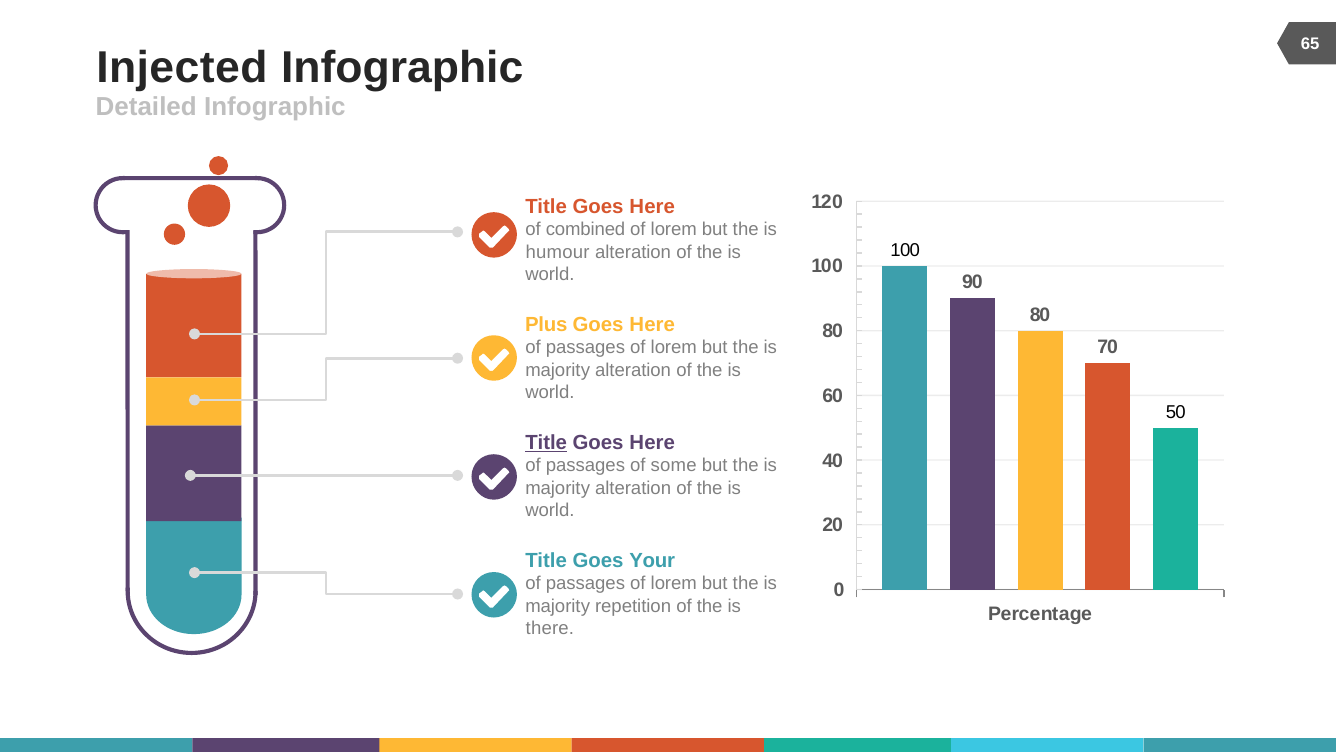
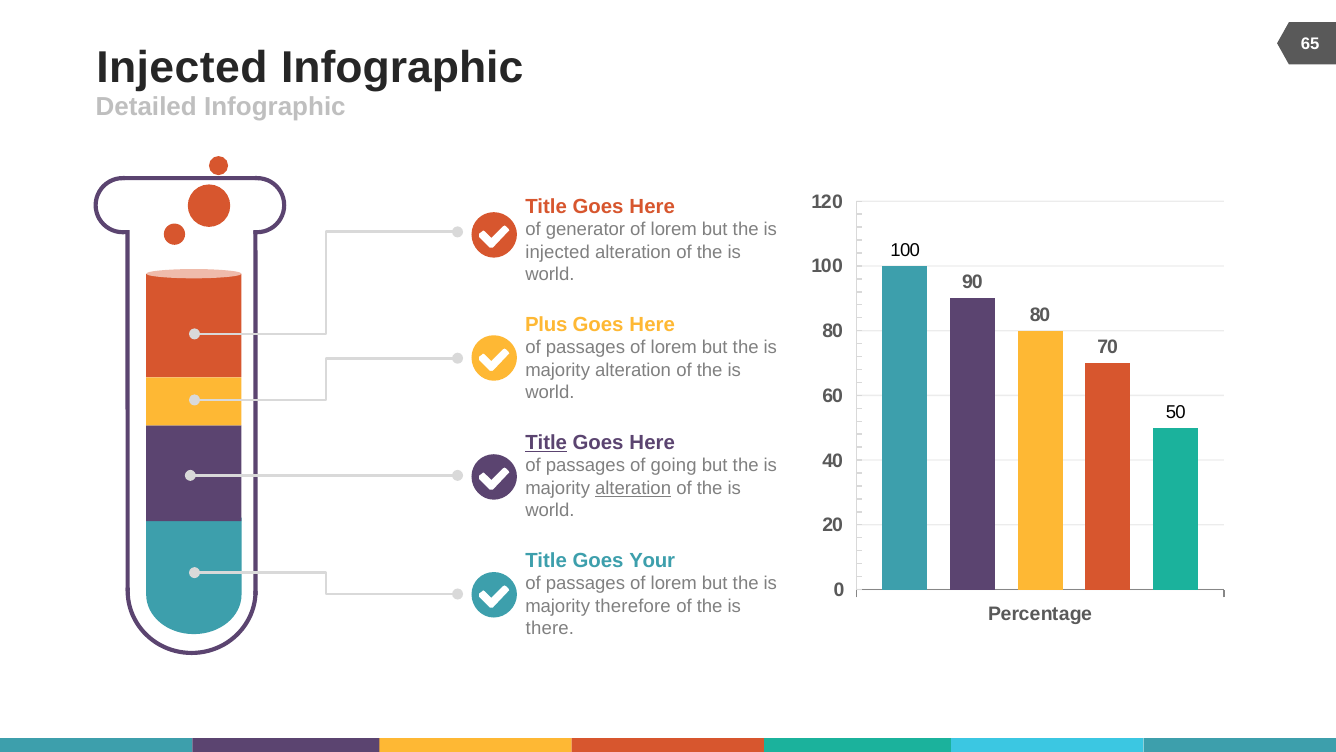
combined: combined -> generator (585, 230)
humour: humour -> injected (558, 252)
some: some -> going (674, 466)
alteration underline: none -> present (633, 488)
repetition: repetition -> therefore (633, 606)
